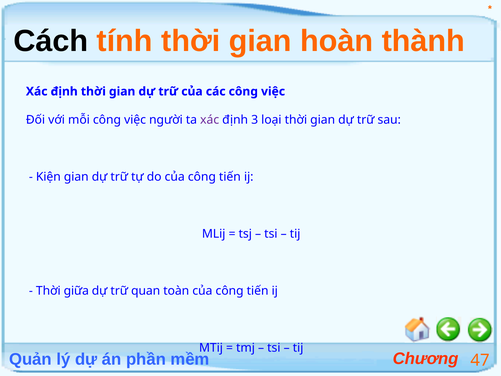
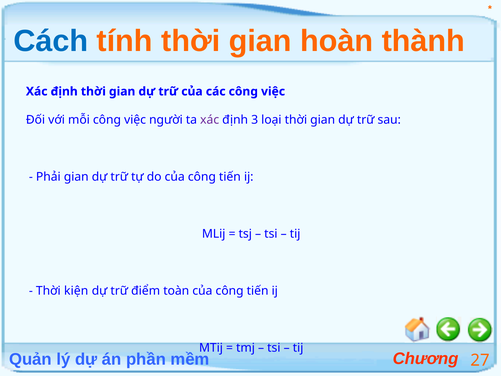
Cách colour: black -> blue (51, 41)
Kiện: Kiện -> Phải (48, 177)
giữa: giữa -> kiện (76, 291)
quan: quan -> điểm (146, 291)
47: 47 -> 27 (480, 360)
